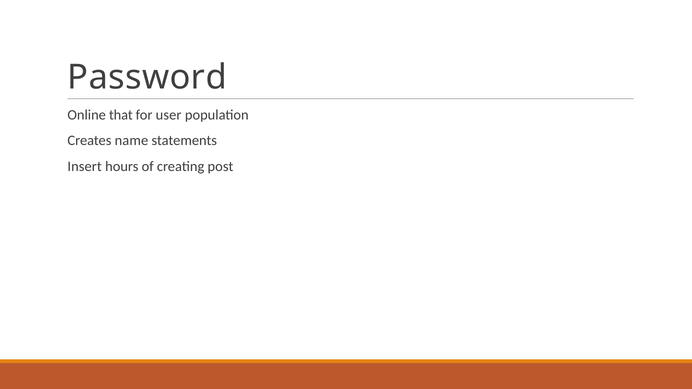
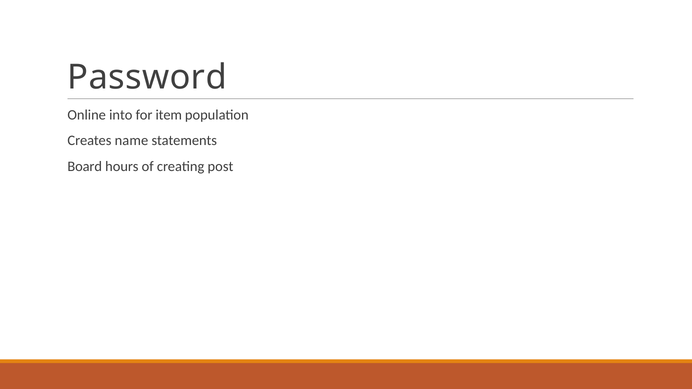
that: that -> into (121, 115)
user: user -> item (169, 115)
Insert: Insert -> Board (85, 166)
